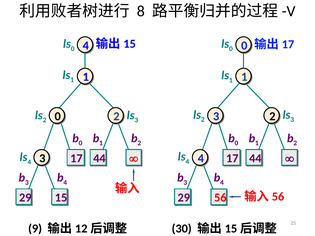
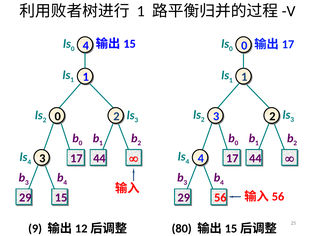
8: 8 -> 1 (141, 11)
30: 30 -> 80 (182, 229)
